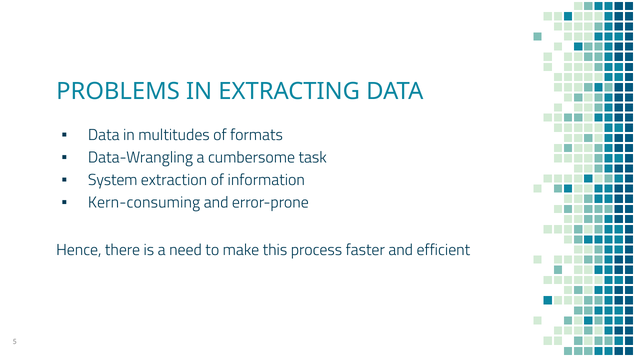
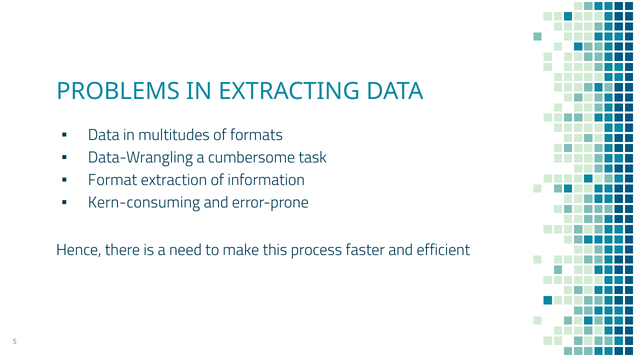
System: System -> Format (113, 180)
